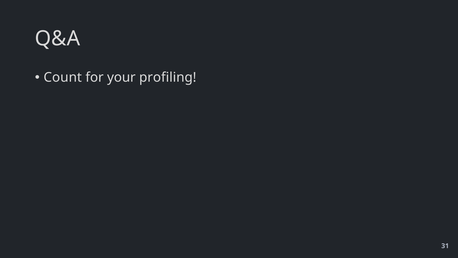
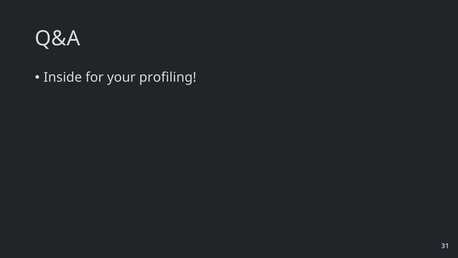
Count: Count -> Inside (63, 77)
